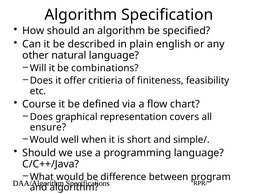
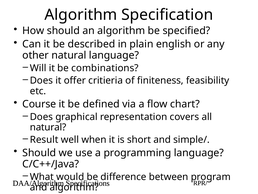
ensure: ensure -> natural (48, 127)
Would: Would -> Result (44, 139)
